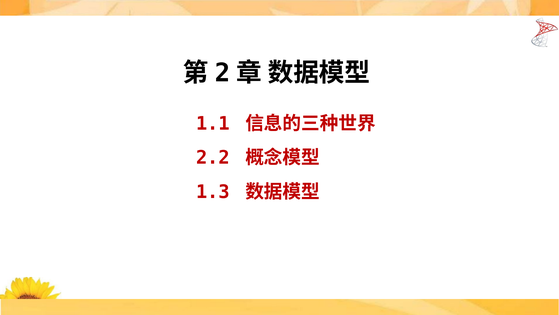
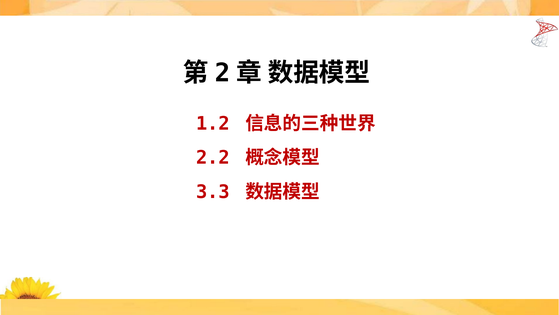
1.1: 1.1 -> 1.2 (213, 123)
1.3: 1.3 -> 3.3 (213, 192)
